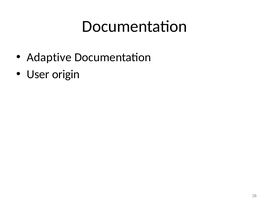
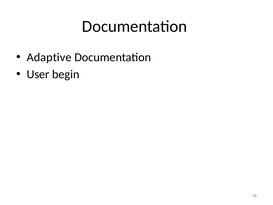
origin: origin -> begin (66, 74)
